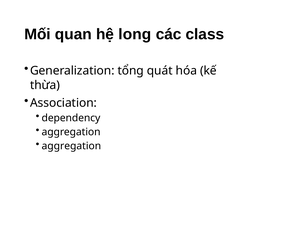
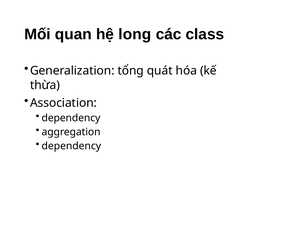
aggregation: aggregation -> dependency (71, 146)
